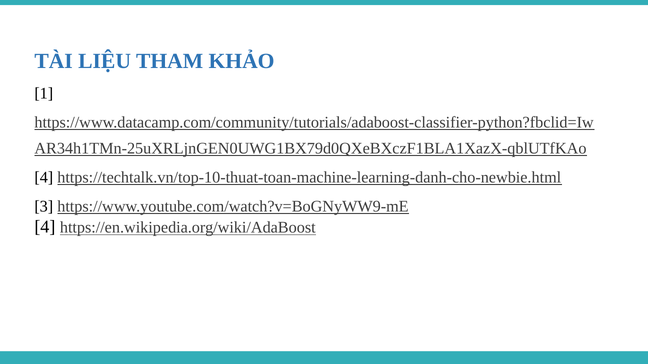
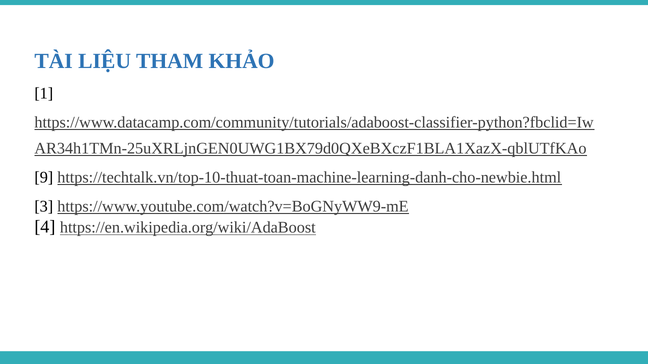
4: 4 -> 9 (44, 178)
